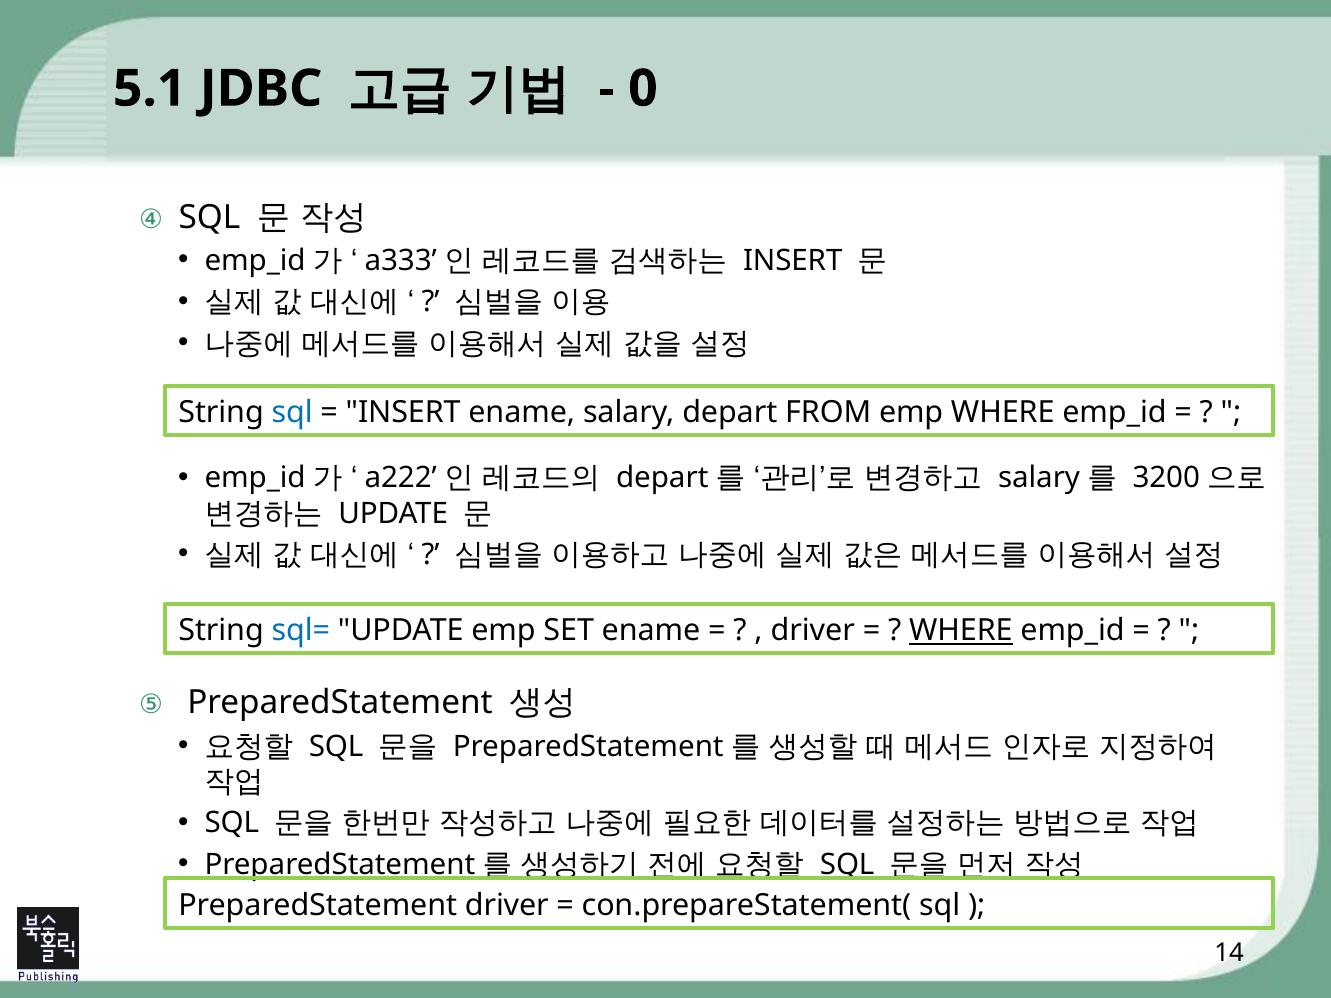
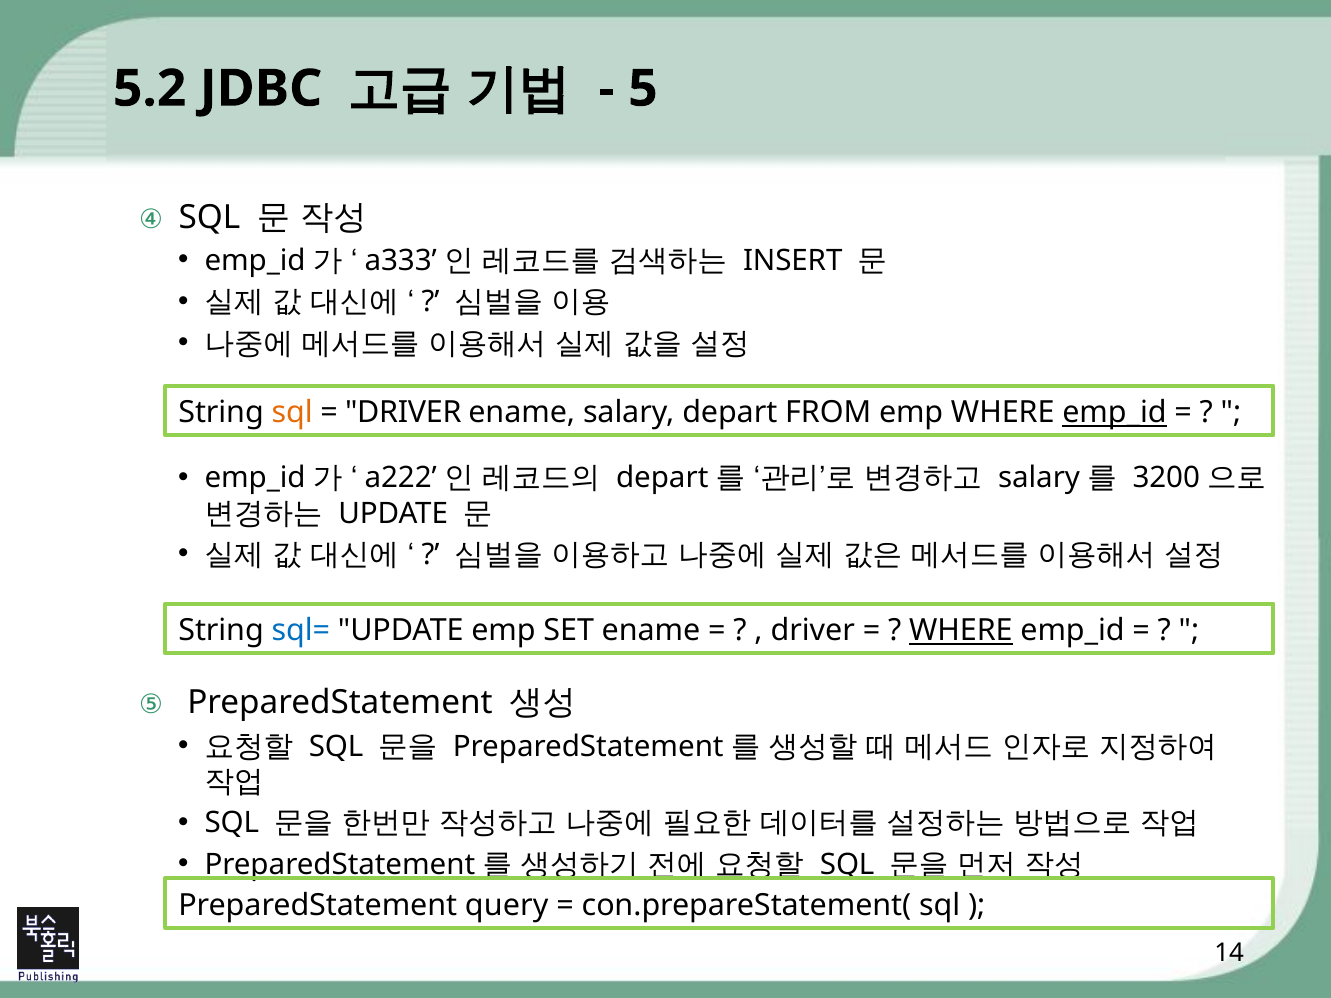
5.1: 5.1 -> 5.2 (150, 89)
0: 0 -> 5 (643, 89)
sql colour: blue -> orange (292, 413)
INSERT: INSERT -> DRIVER (403, 413)
emp_id underline: none -> present (1114, 413)
PreparedStatement driver: driver -> query (507, 905)
